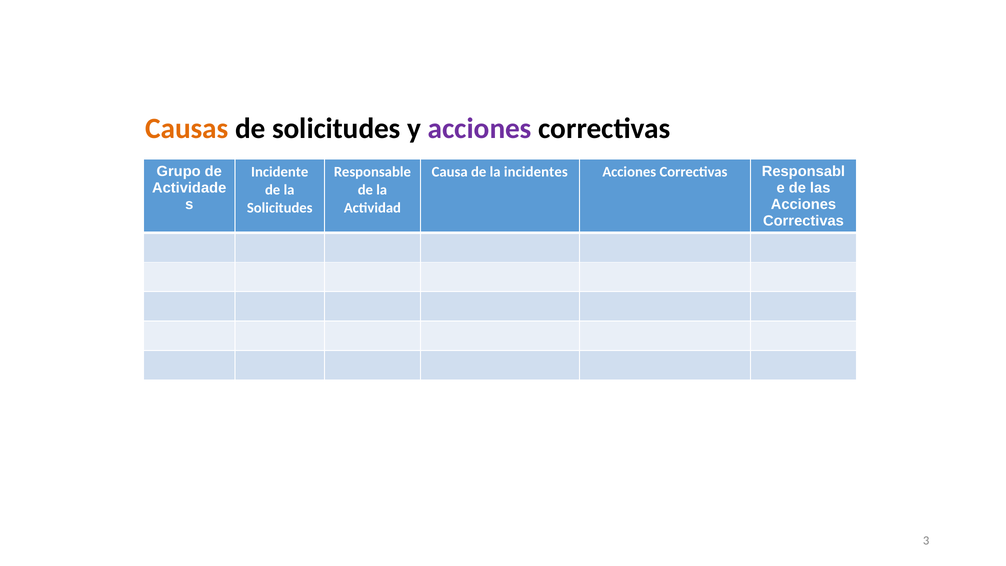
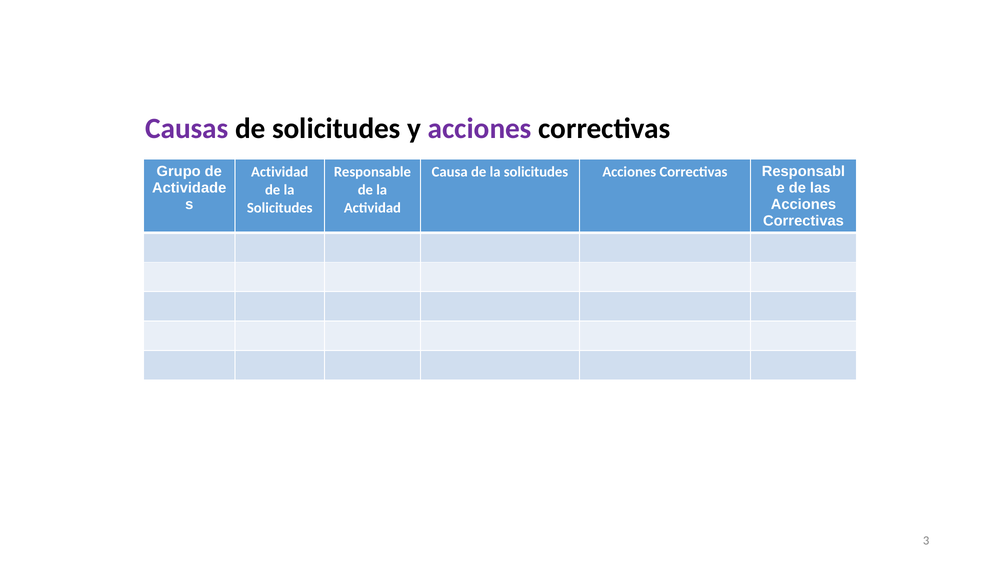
Causas colour: orange -> purple (187, 129)
Incidente: Incidente -> Actividad (280, 172)
Causa de la incidentes: incidentes -> solicitudes (536, 172)
